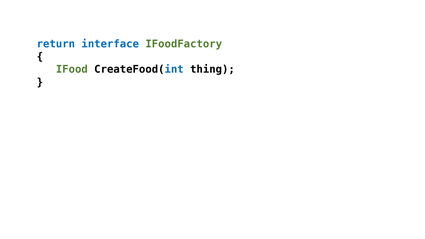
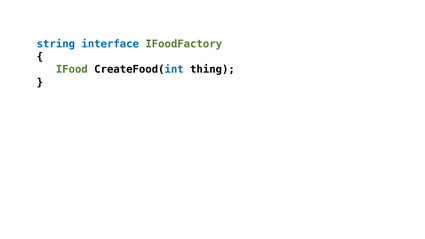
return: return -> string (56, 44)
